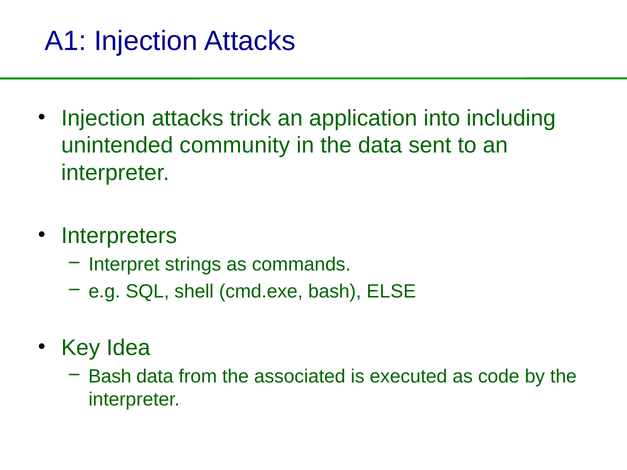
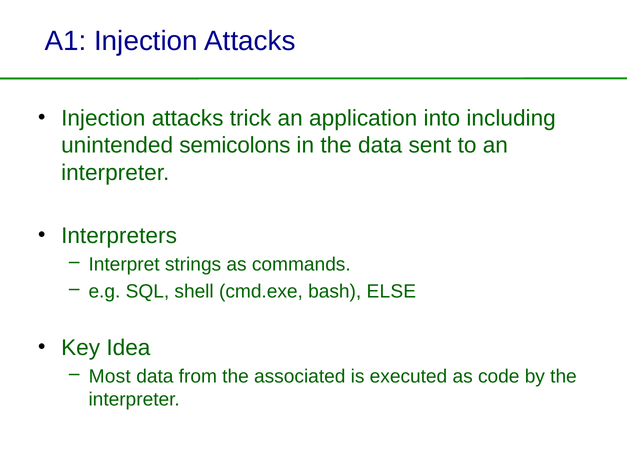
community: community -> semicolons (235, 146)
Bash: Bash -> Most (110, 377)
